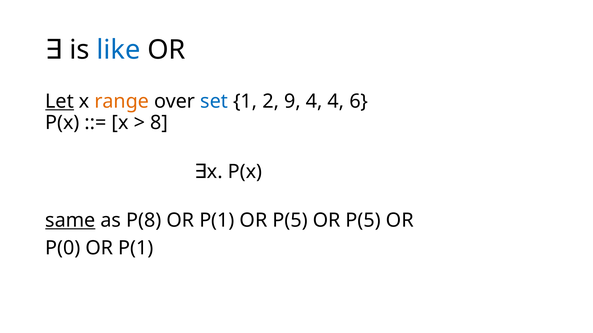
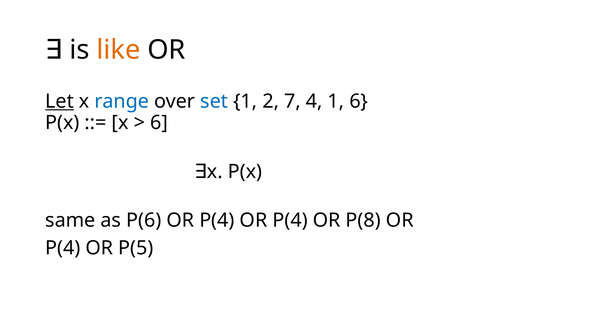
like colour: blue -> orange (118, 50)
range colour: orange -> blue (122, 102)
9: 9 -> 7 (292, 102)
4 4: 4 -> 1 (336, 102)
8: 8 -> 6 (159, 123)
same underline: present -> none (70, 221)
P(8: P(8 -> P(6 (144, 221)
P(1: P(1 -> P(4 (217, 221)
P(5: P(5 -> P(4 (290, 221)
P(5: P(5 -> P(8 (363, 221)
P(0: P(0 -> P(4 (63, 248)
P(1: P(1 -> P(5 (136, 248)
